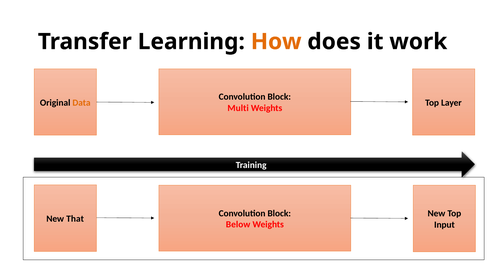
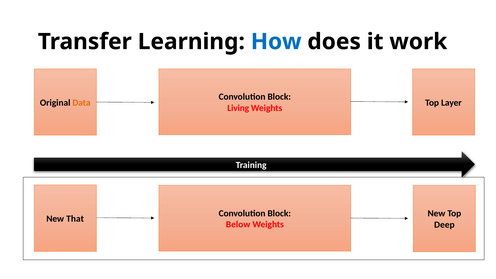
How colour: orange -> blue (276, 42)
Multi: Multi -> Living (238, 108)
Input: Input -> Deep (444, 225)
